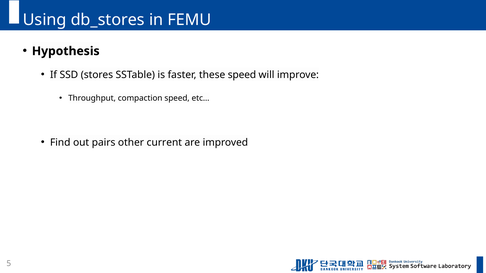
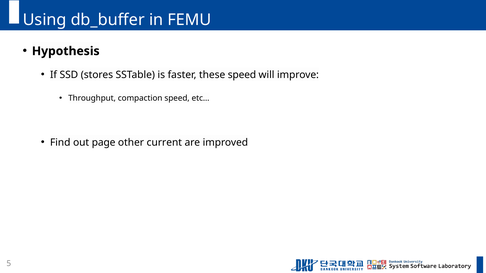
db_stores: db_stores -> db_buffer (108, 20)
pairs: pairs -> page (104, 143)
